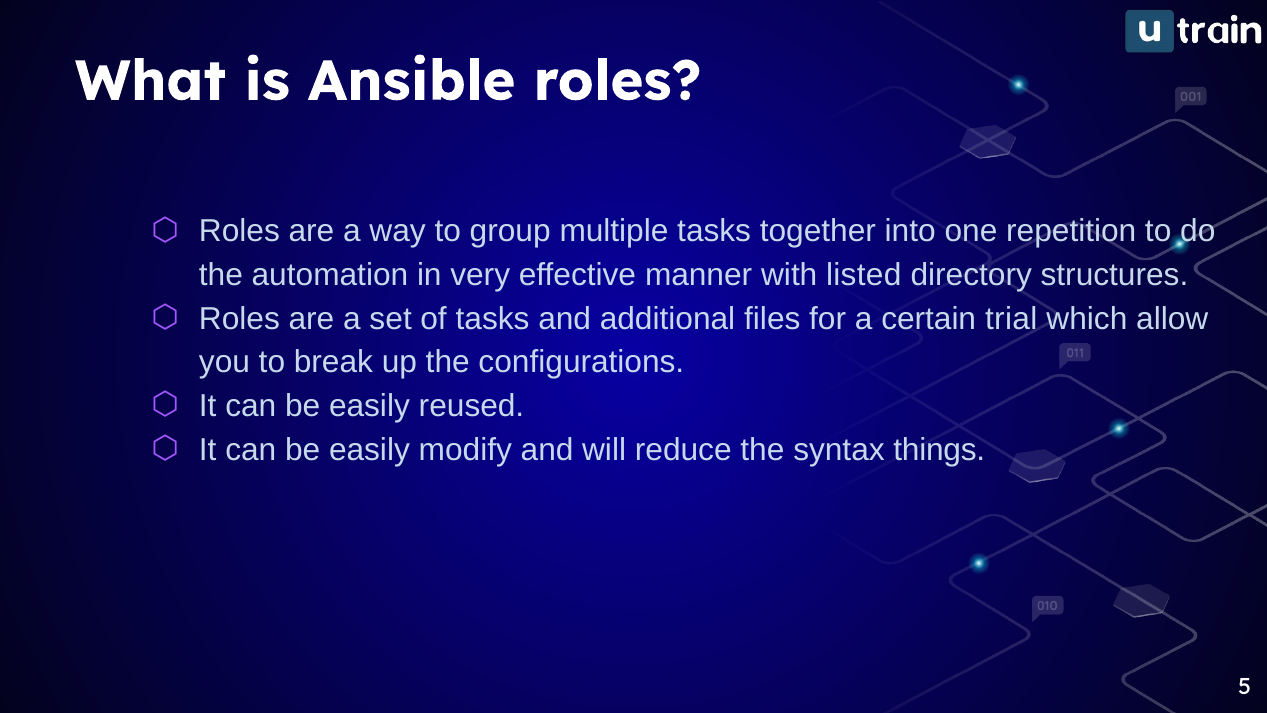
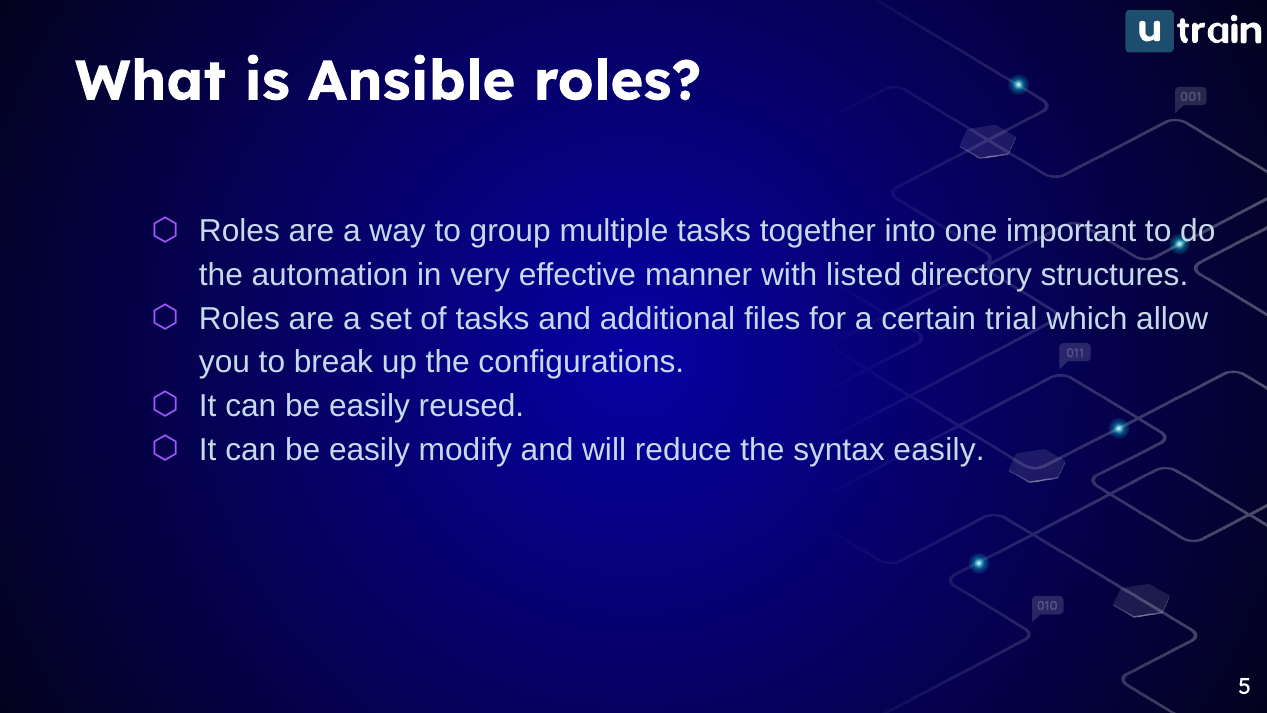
repetition: repetition -> important (1071, 231)
syntax things: things -> easily (939, 450)
